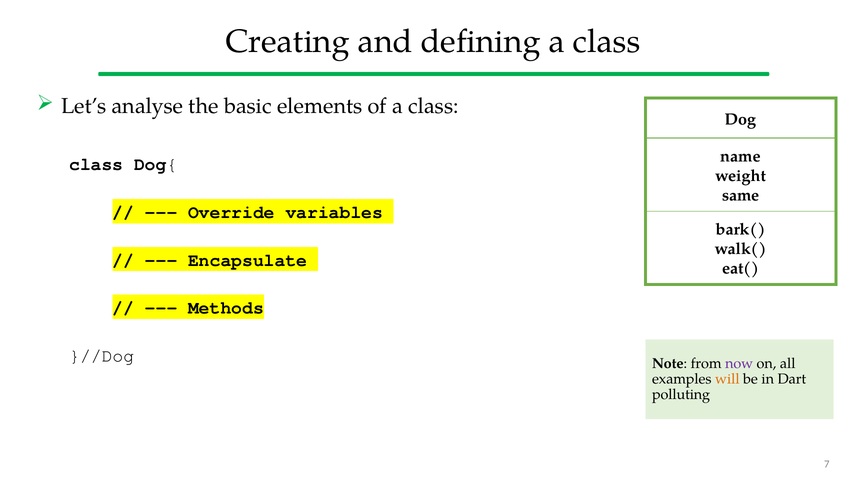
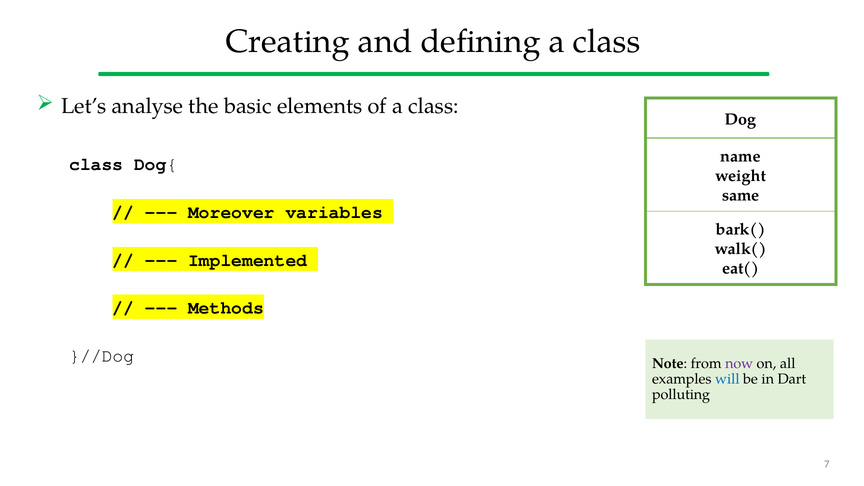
Override: Override -> Moreover (231, 212)
Encapsulate: Encapsulate -> Implemented (248, 260)
will colour: orange -> blue (727, 379)
